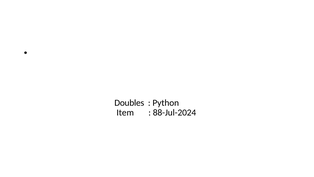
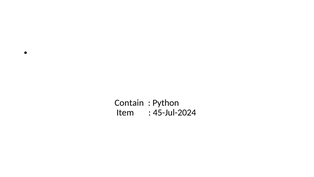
Doubles: Doubles -> Contain (129, 103)
88-Jul-2024: 88-Jul-2024 -> 45-Jul-2024 (174, 112)
